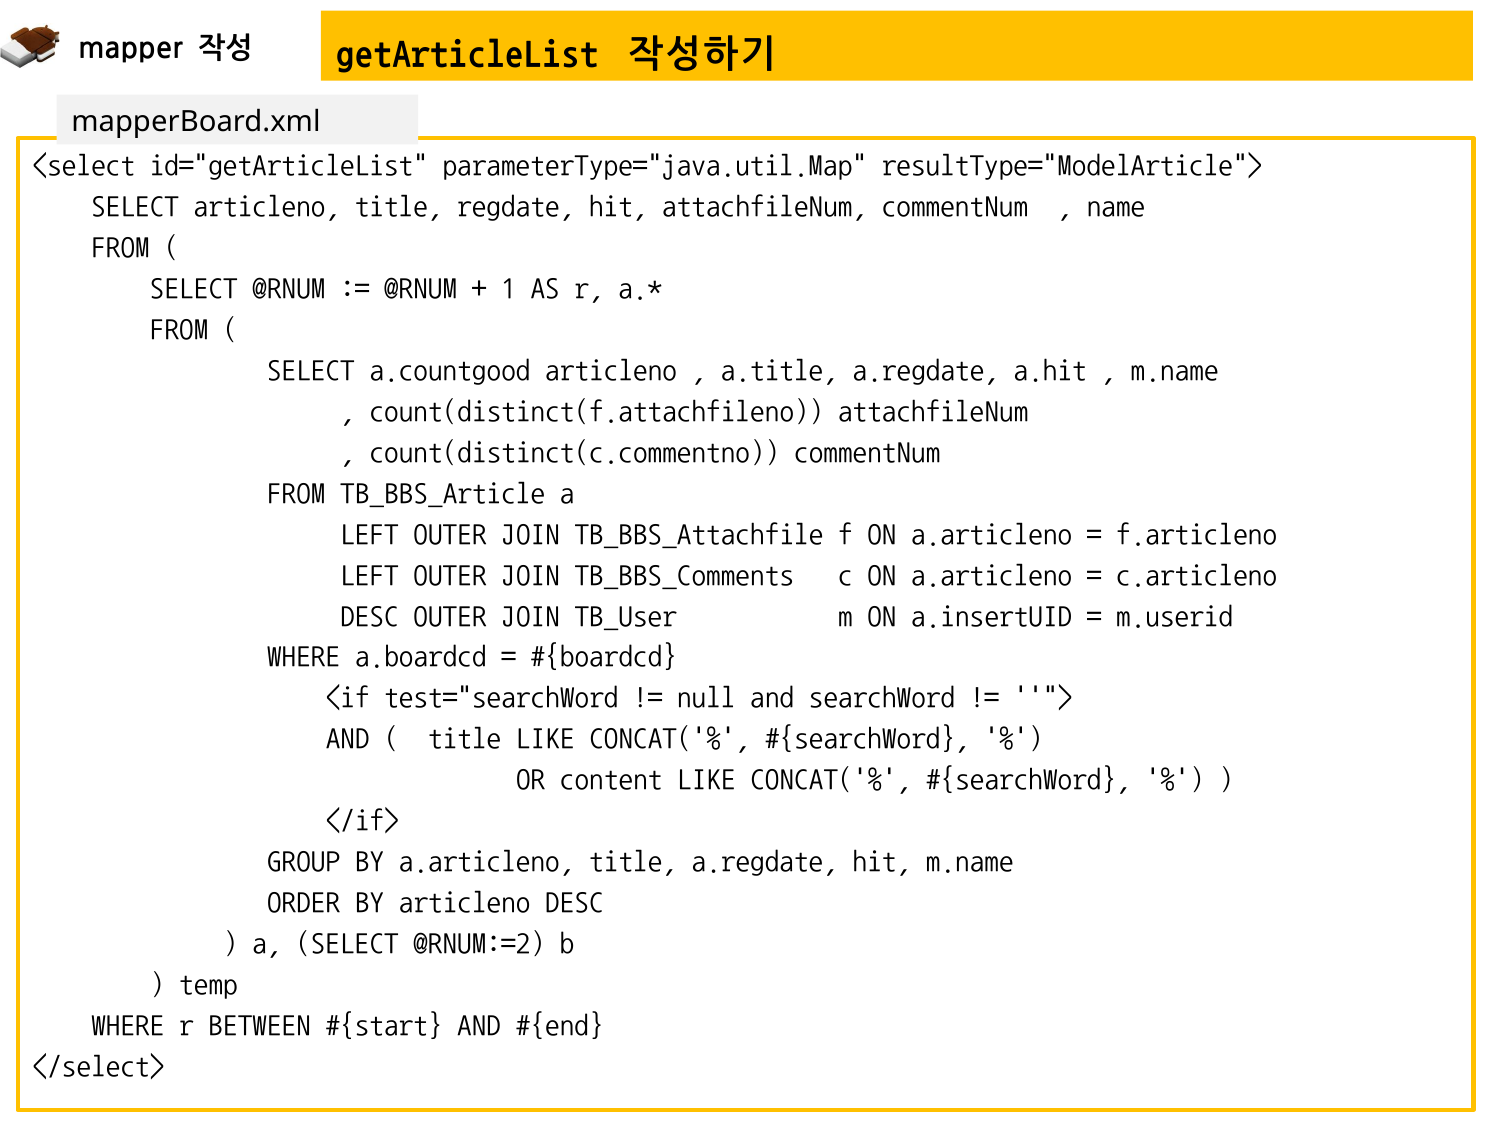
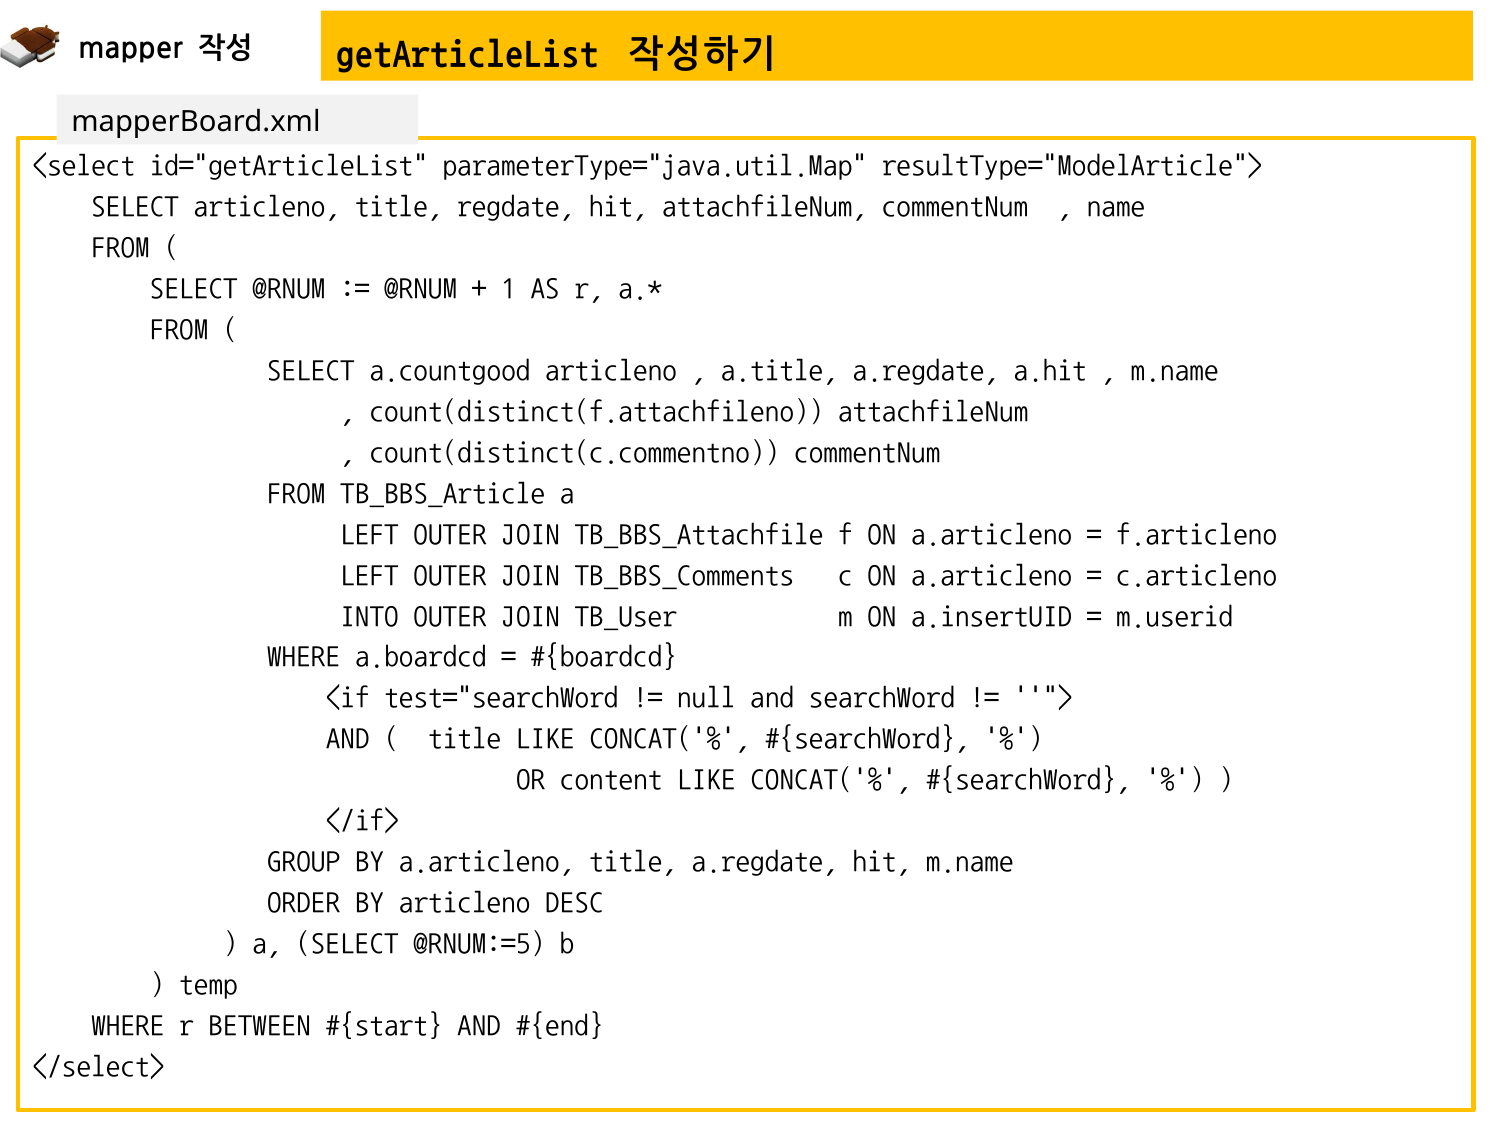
DESC: DESC -> INTO (370, 616)
@RNUM:=2: @RNUM:=2 -> @RNUM:=5 (479, 943)
